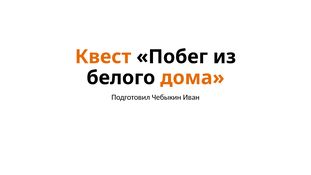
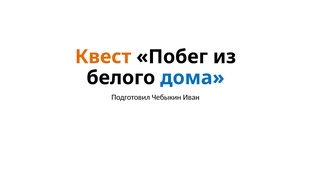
дома colour: orange -> blue (192, 78)
